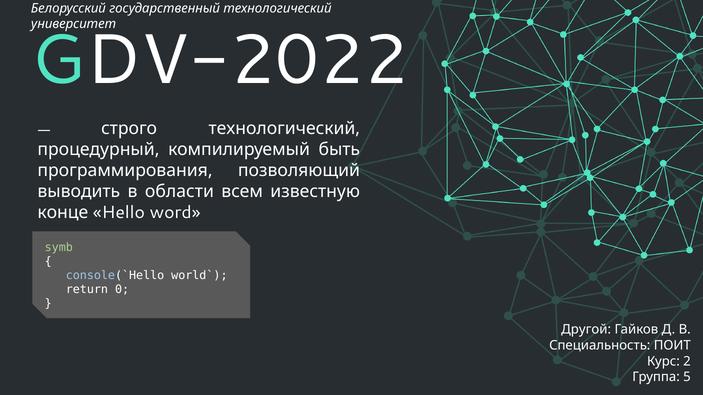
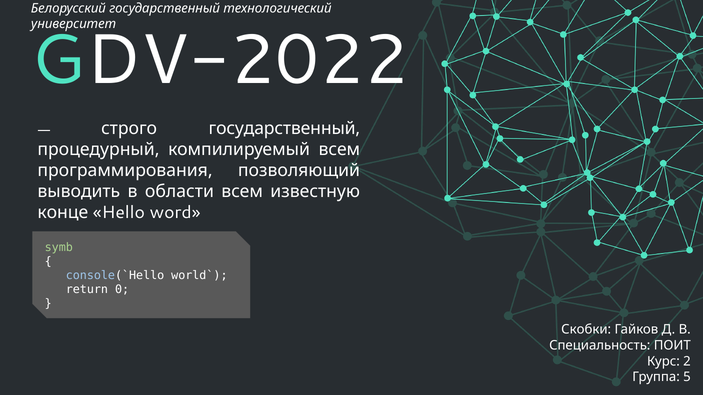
строго технологический: технологический -> государственный (284, 128)
компилируемый быть: быть -> всем (339, 150)
Другой: Другой -> Скобки (586, 330)
